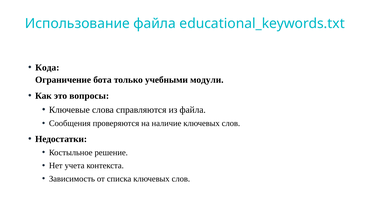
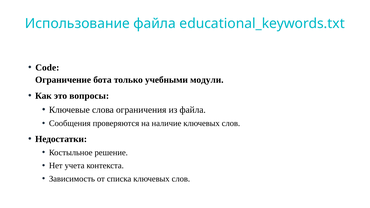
Кода: Кода -> Code (47, 68)
справляются: справляются -> ограничения (141, 110)
